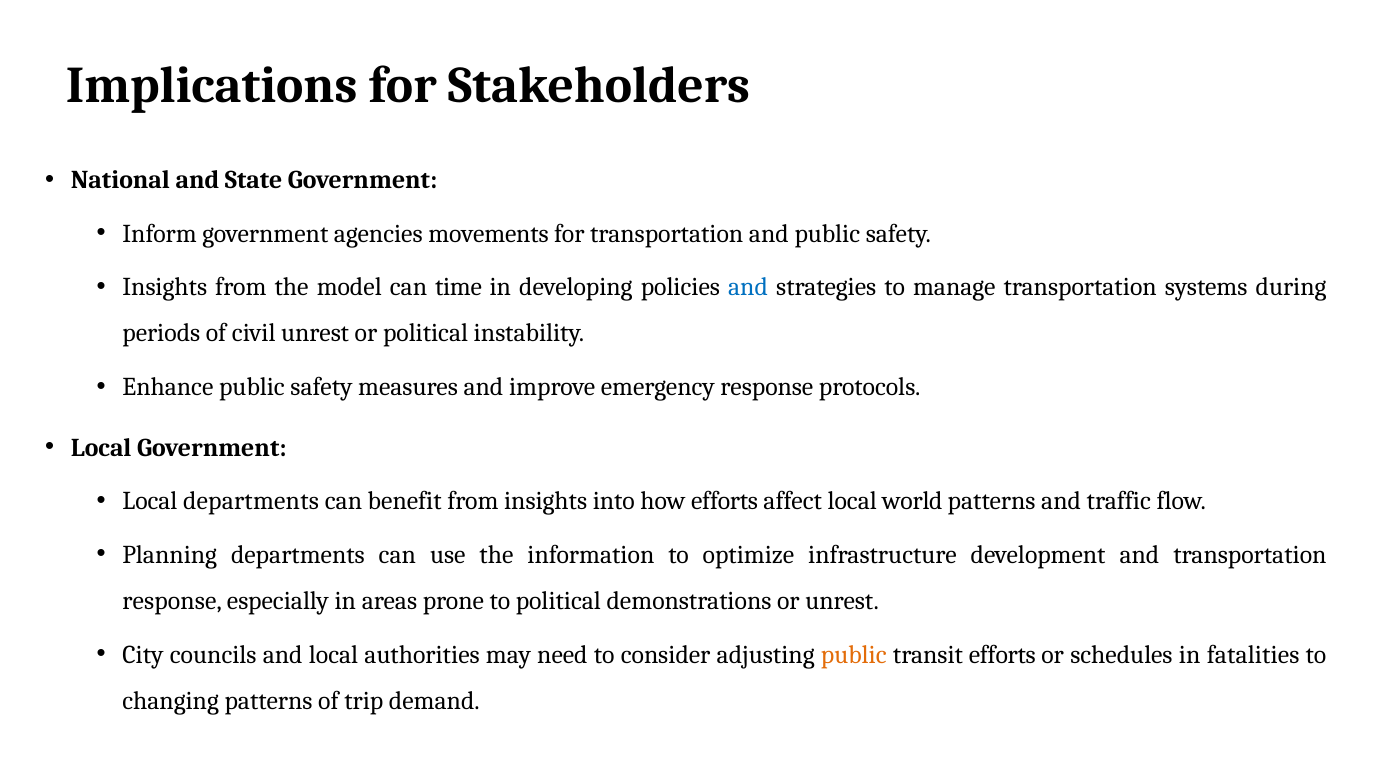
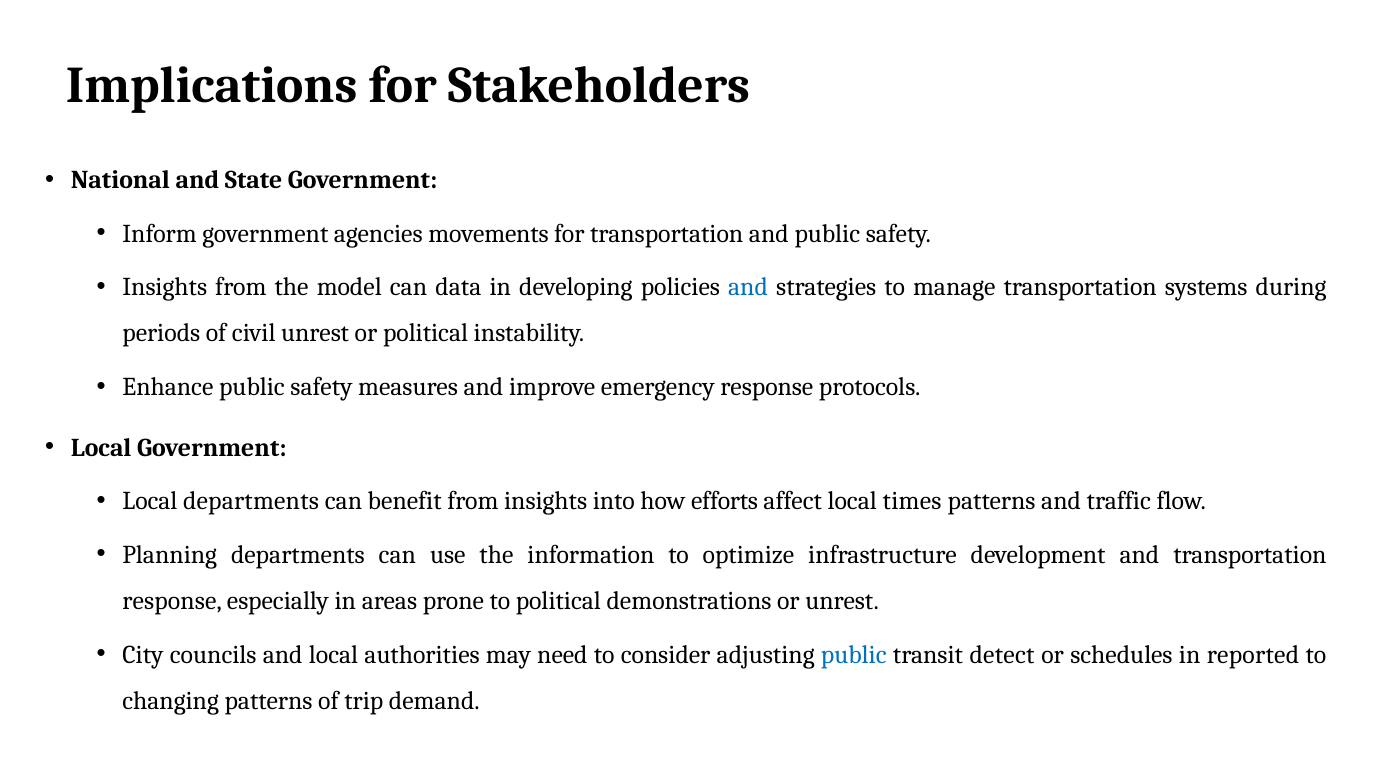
time: time -> data (458, 287)
world: world -> times (912, 501)
public colour: orange -> blue (854, 654)
transit efforts: efforts -> detect (1002, 654)
fatalities: fatalities -> reported (1253, 654)
